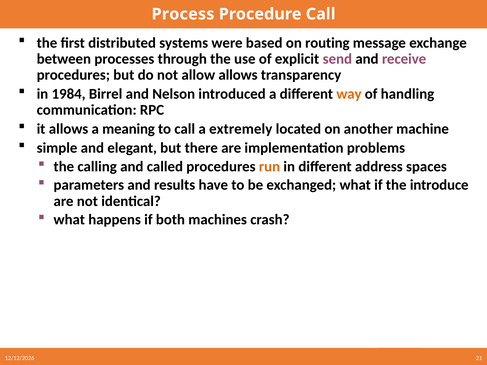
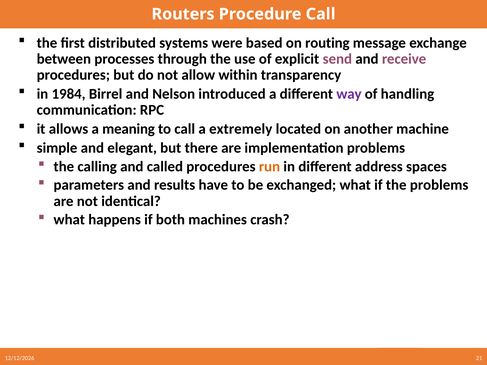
Process: Process -> Routers (183, 14)
allow allows: allows -> within (238, 75)
way colour: orange -> purple (349, 94)
the introduce: introduce -> problems (439, 185)
